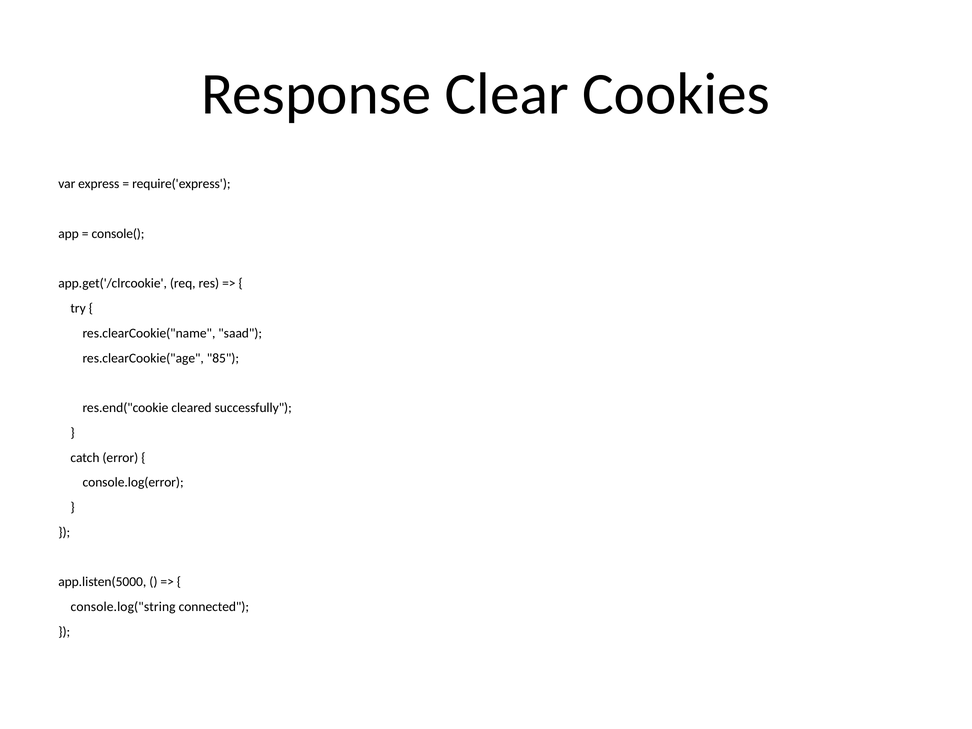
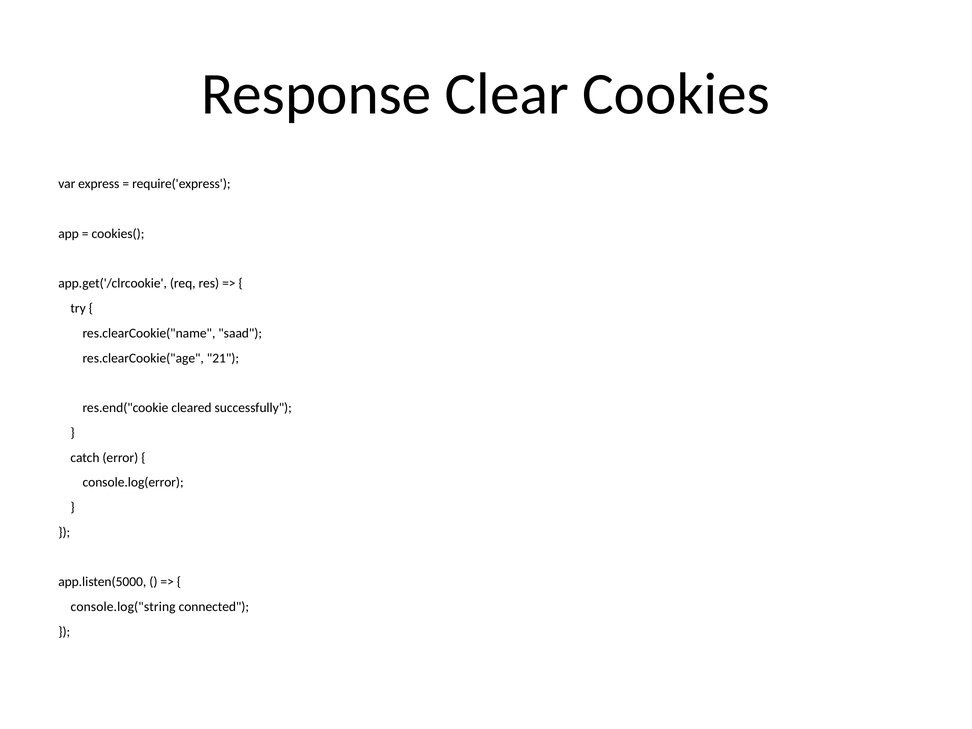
console(: console( -> cookies( (118, 234)
85: 85 -> 21 (223, 358)
